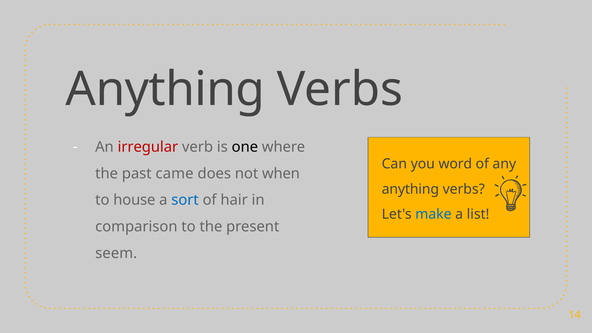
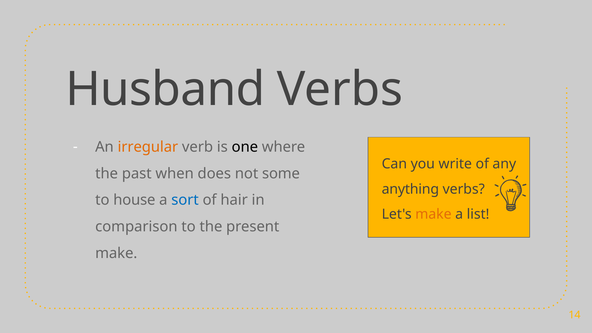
Anything: Anything -> Husband (165, 89)
irregular colour: red -> orange (148, 147)
word: word -> write (455, 164)
came: came -> when (175, 173)
when: when -> some (281, 173)
make colour: blue -> orange (433, 214)
seem: seem -> make (116, 253)
